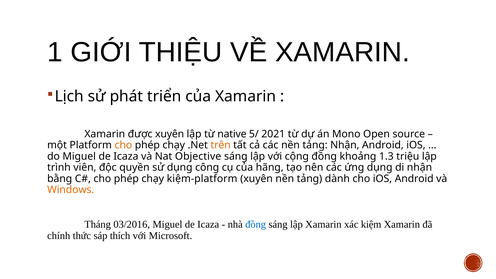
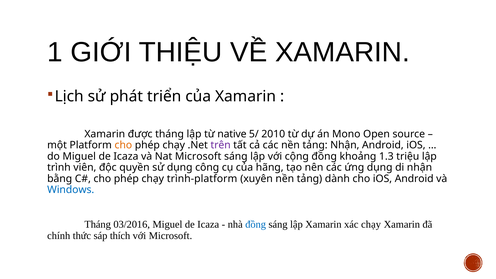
được xuyên: xuyên -> tháng (170, 134)
2021: 2021 -> 2010 (273, 134)
trên colour: orange -> purple (221, 145)
Nat Objective: Objective -> Microsoft (198, 156)
kiệm-platform: kiệm-platform -> trình-platform (202, 179)
Windows colour: orange -> blue (71, 190)
xác kiệm: kiệm -> chạy (371, 224)
